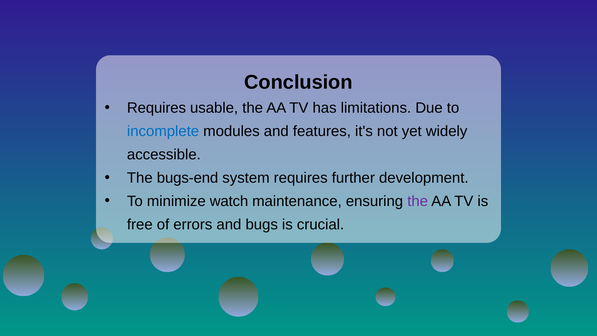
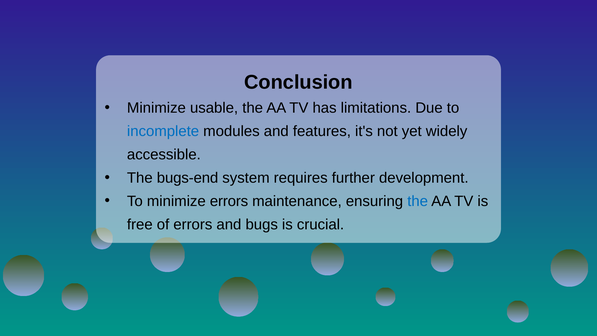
Requires: Requires -> Minimize (156, 108)
minimize watch: watch -> errors (229, 201)
the colour: purple -> blue (418, 201)
